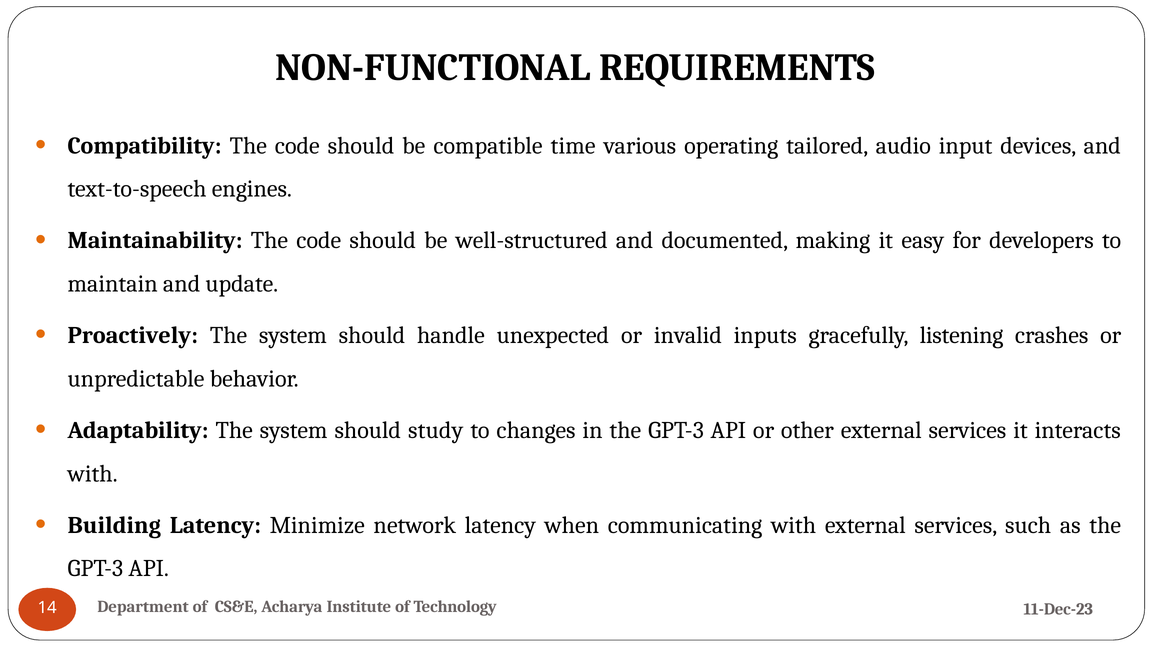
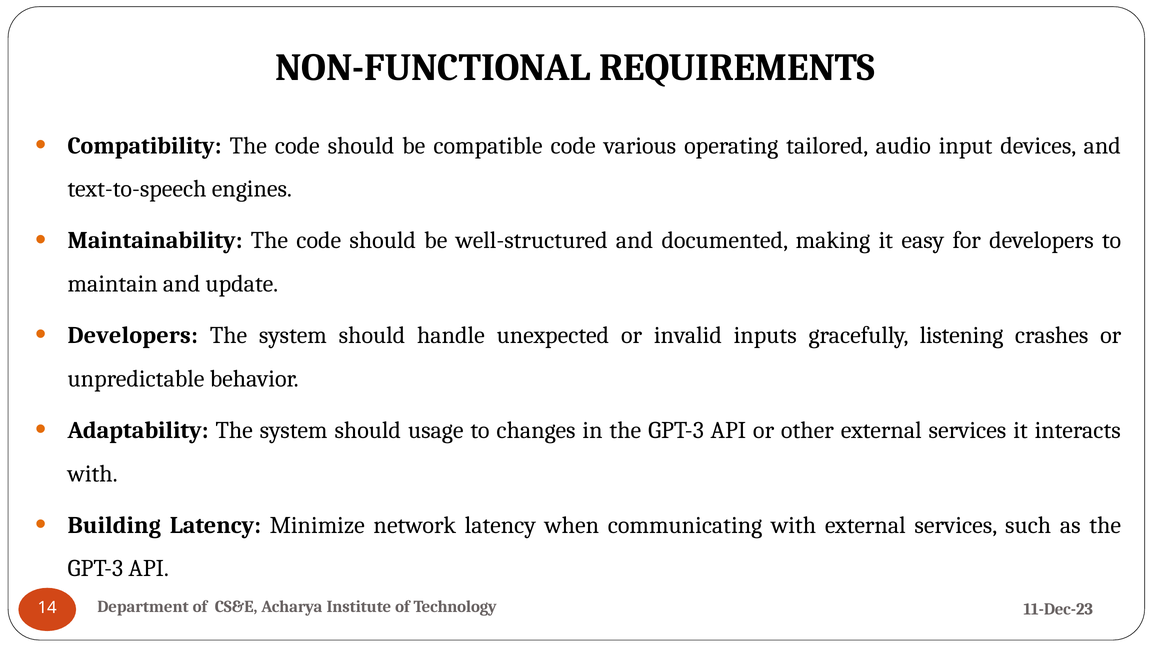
compatible time: time -> code (573, 146)
Proactively: Proactively -> Developers (133, 335)
study: study -> usage (436, 430)
